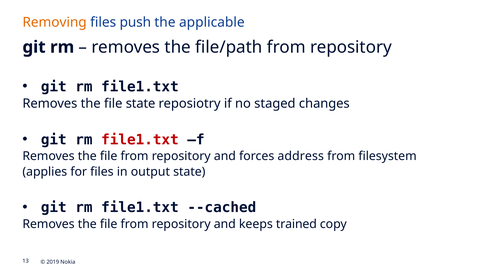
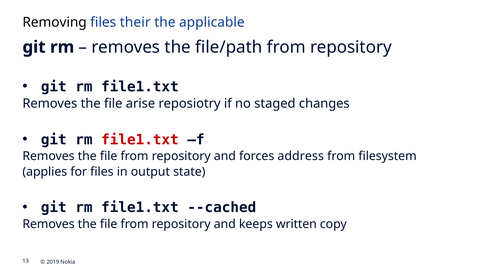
Removing colour: orange -> black (55, 22)
push: push -> their (135, 22)
file state: state -> arise (140, 104)
trained: trained -> written (296, 224)
